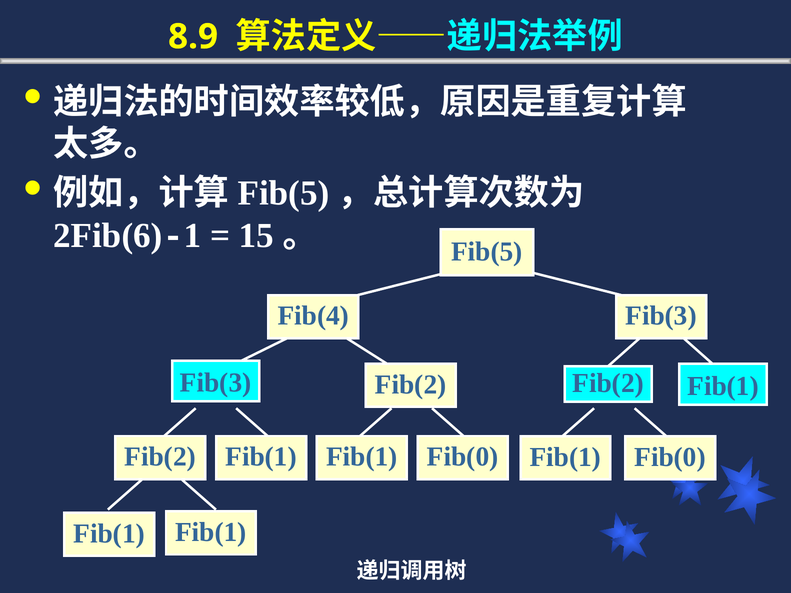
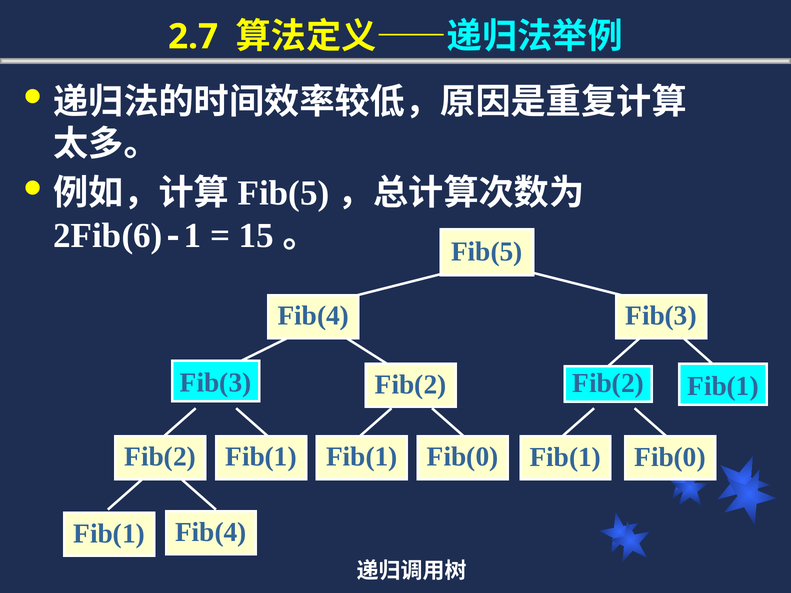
8.9: 8.9 -> 2.7 (193, 37)
Fib(1: Fib(1 -> Fib(4 (211, 533)
